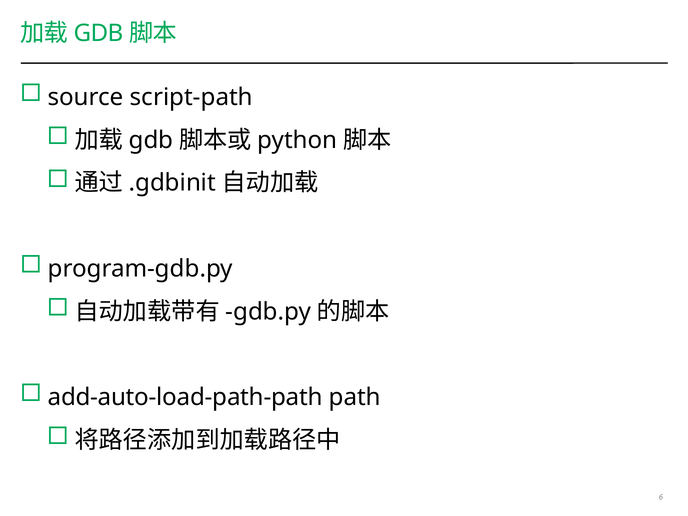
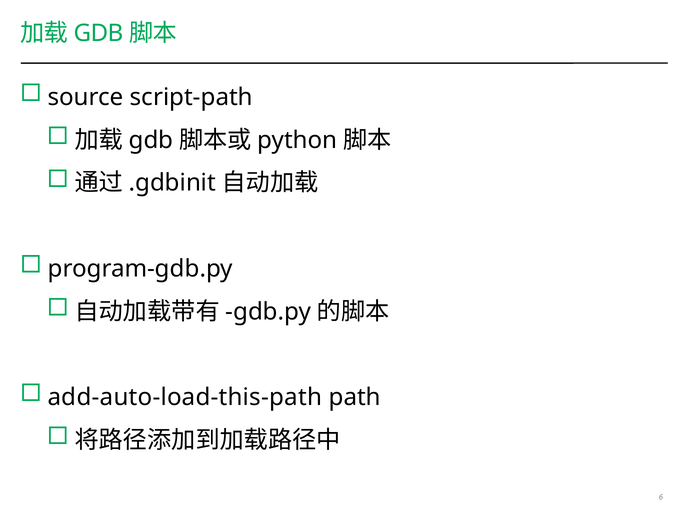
add-auto-load-path-path: add-auto-load-path-path -> add-auto-load-this-path (185, 397)
